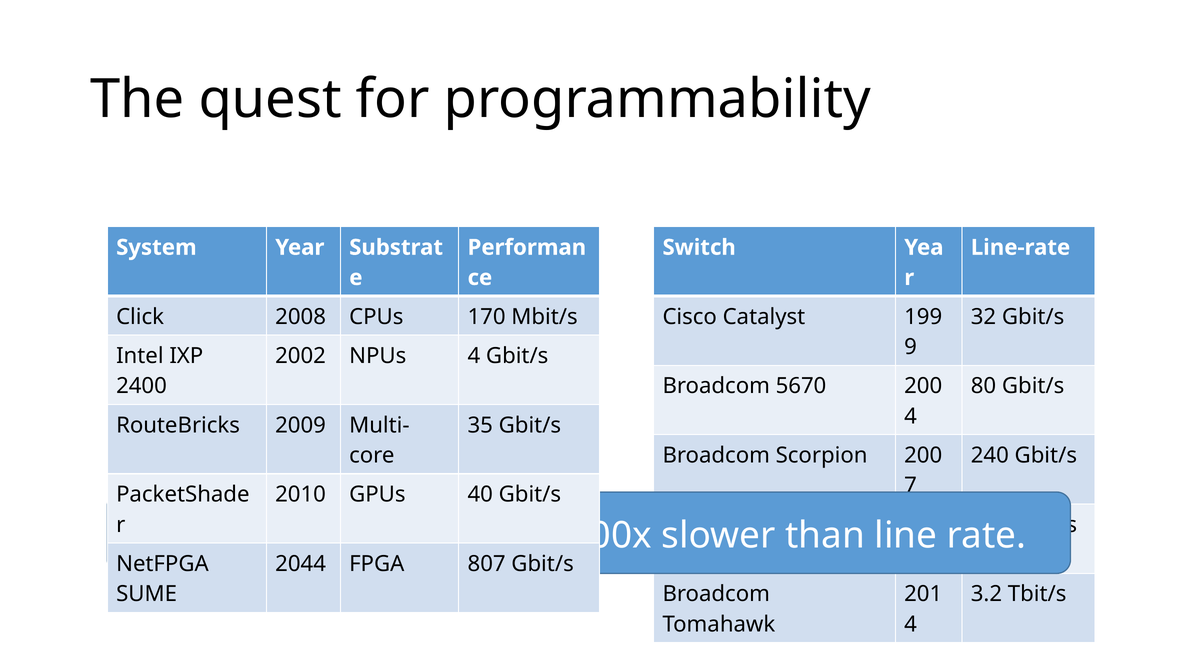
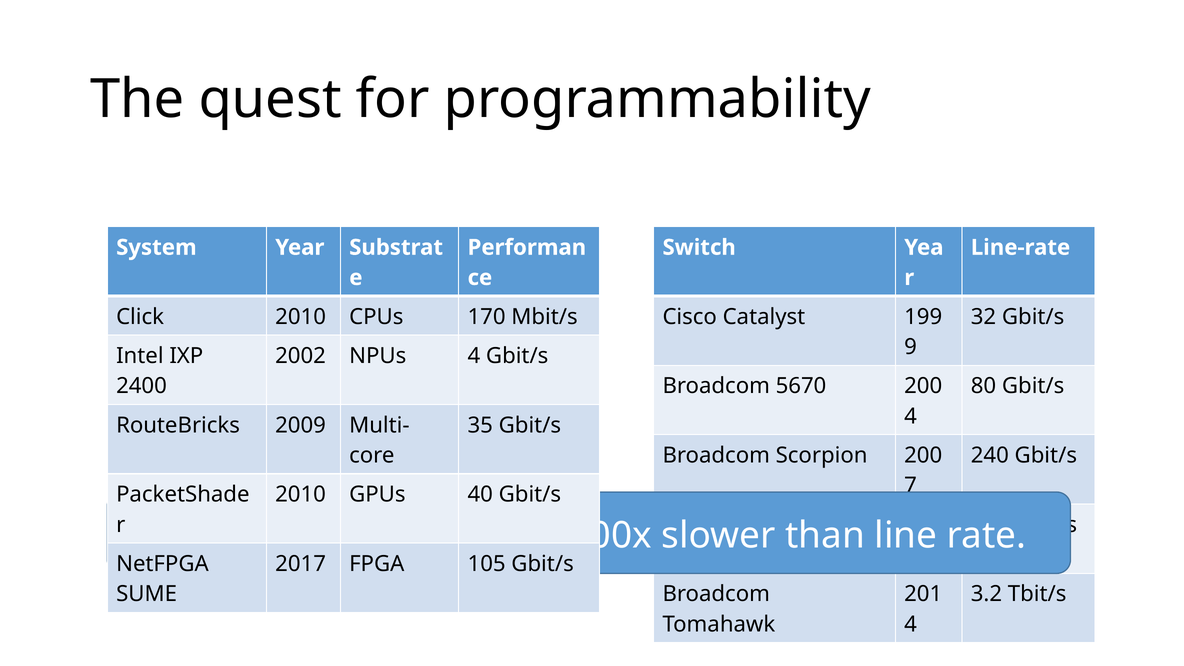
Click 2008: 2008 -> 2010 (301, 317)
2044: 2044 -> 2017 (301, 564)
807: 807 -> 105 (487, 564)
